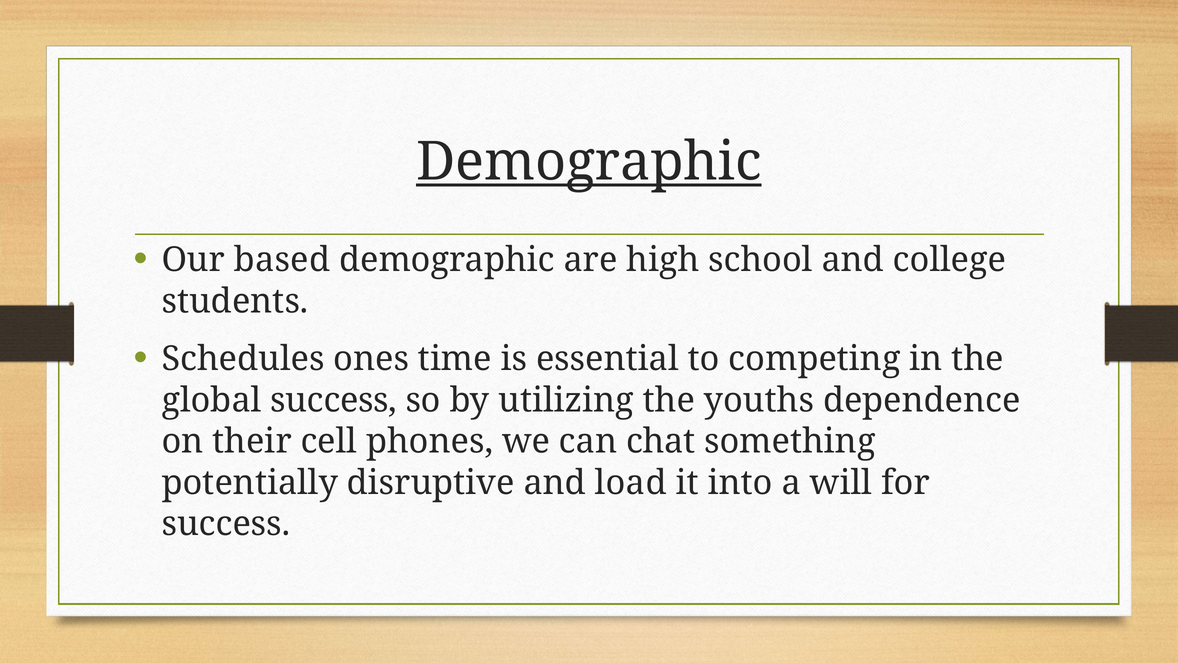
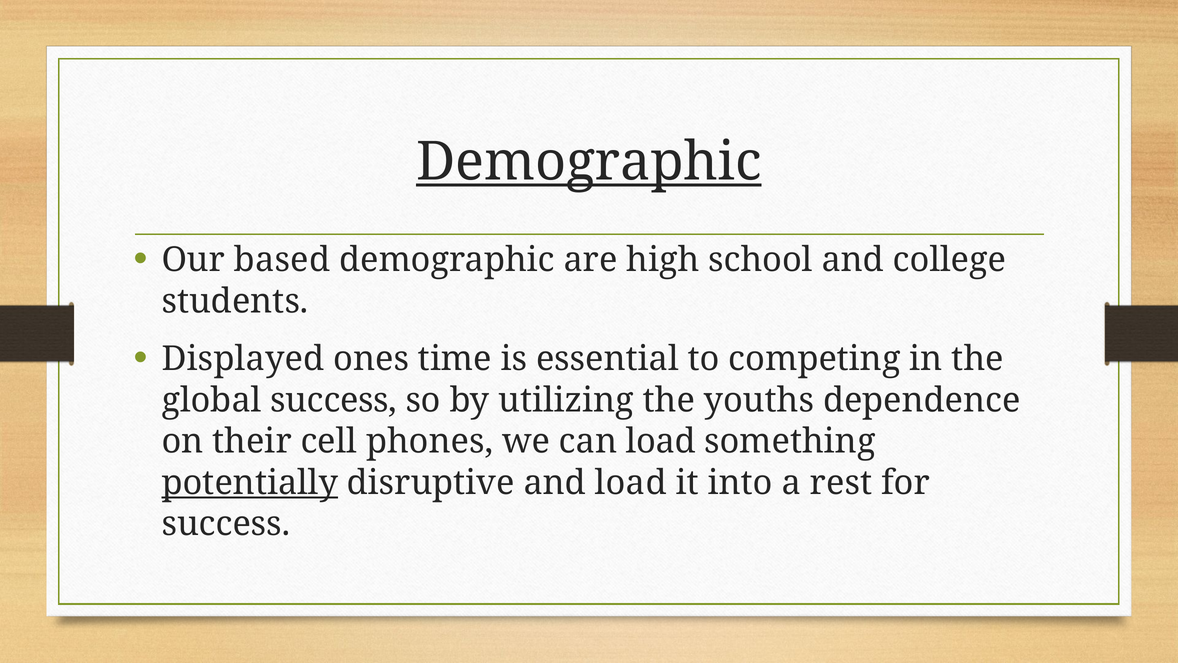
Schedules: Schedules -> Displayed (243, 359)
can chat: chat -> load (661, 441)
potentially underline: none -> present (250, 482)
will: will -> rest (841, 482)
